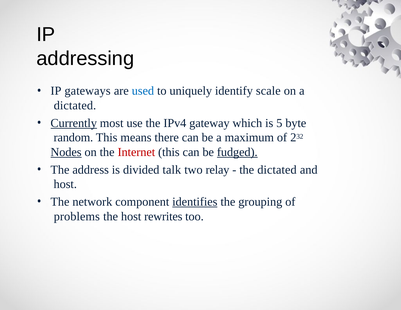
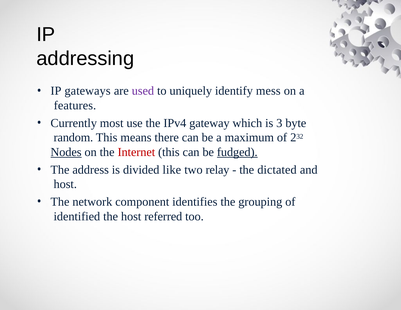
used colour: blue -> purple (143, 91)
scale: scale -> mess (268, 91)
dictated: dictated -> features (75, 105)
Currently underline: present -> none (74, 123)
5: 5 -> 3 (279, 123)
talk: talk -> like (172, 170)
identifies underline: present -> none (195, 202)
problems: problems -> identified (77, 216)
rewrites: rewrites -> referred (163, 216)
